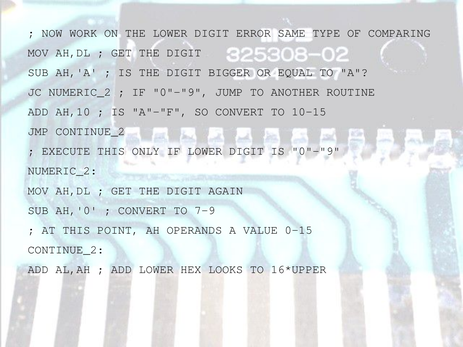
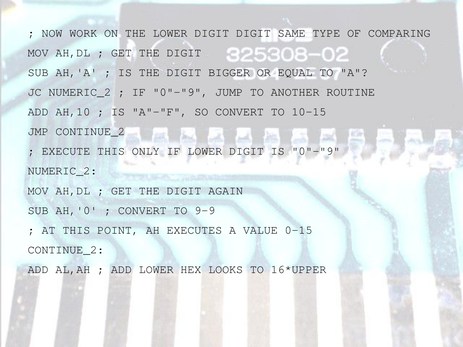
DIGIT ERROR: ERROR -> DIGIT (253, 33)
7-9: 7-9 -> 9-9 (205, 210)
OPERANDS: OPERANDS -> EXECUTES (194, 230)
